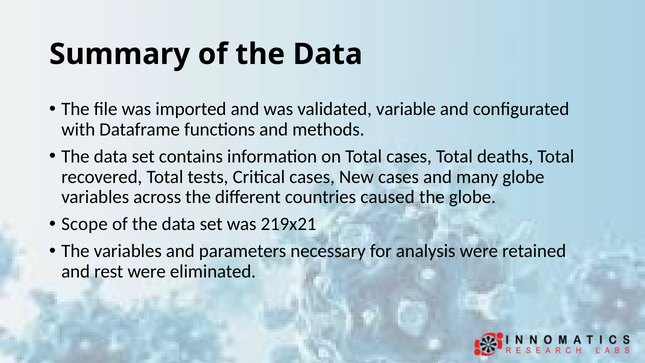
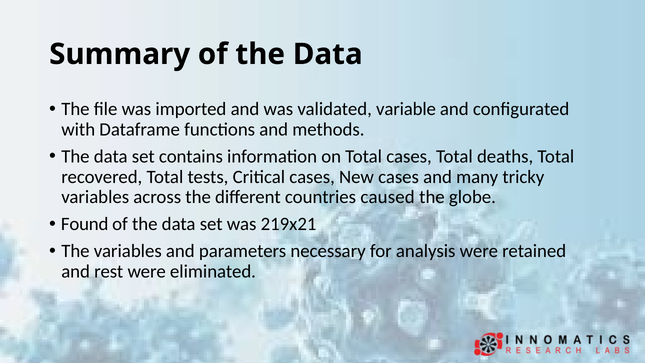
many globe: globe -> tricky (523, 177)
Scope: Scope -> Found (85, 224)
